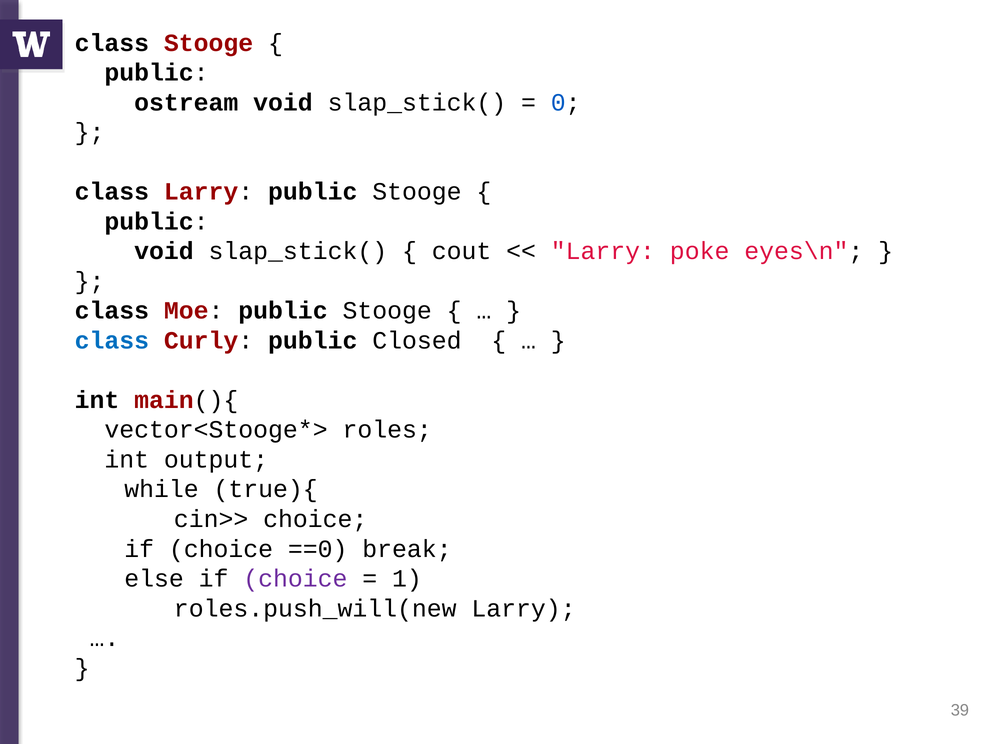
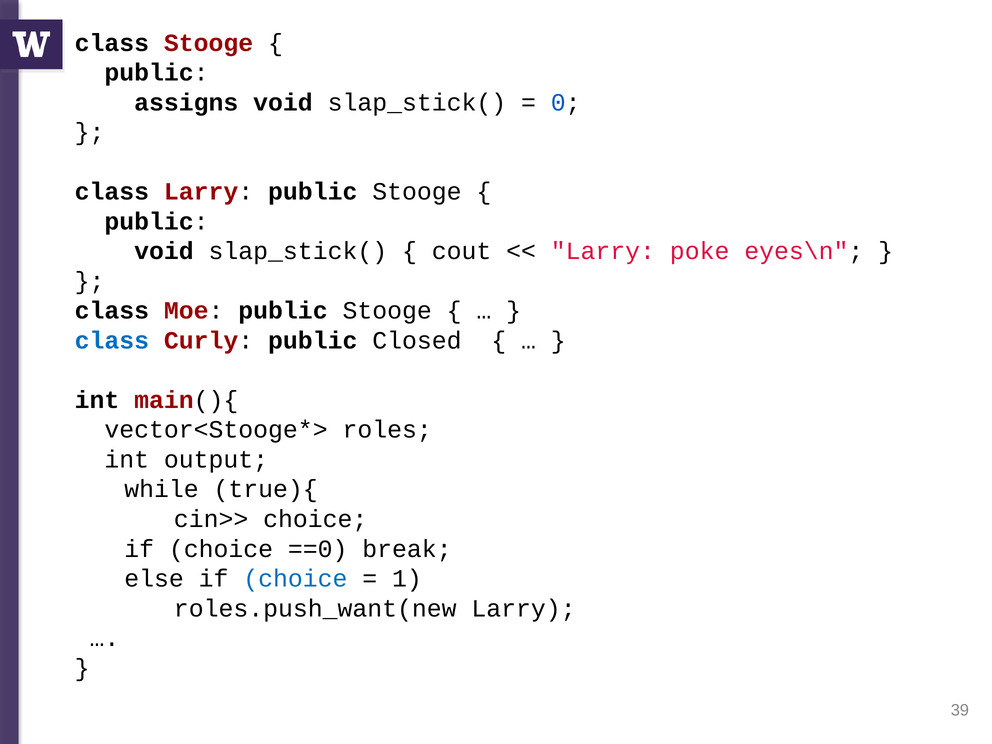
ostream: ostream -> assigns (186, 102)
choice colour: purple -> blue (295, 579)
roles.push_will(new: roles.push_will(new -> roles.push_want(new (315, 608)
